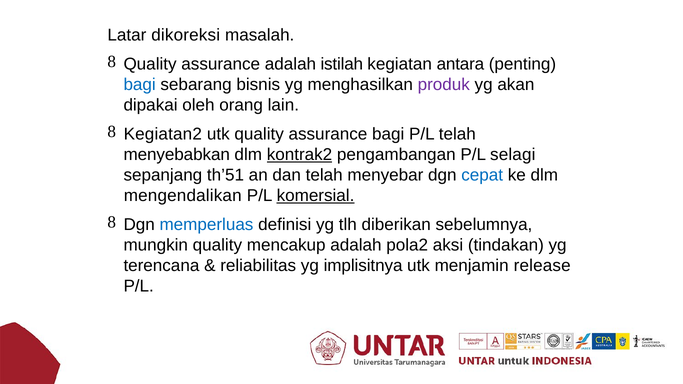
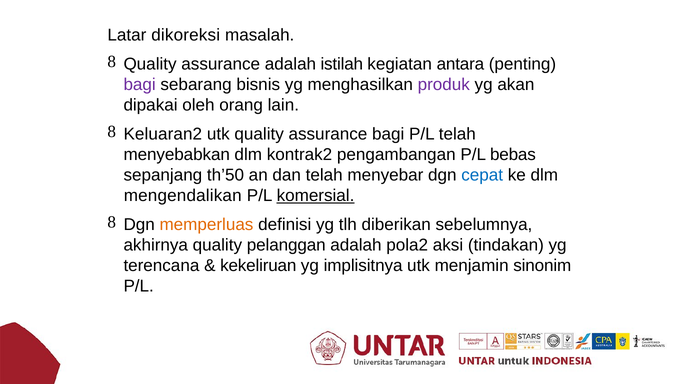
bagi colour: blue -> purple (140, 85)
Kegiatan2: Kegiatan2 -> Keluaran2 (163, 134)
kontrak2 underline: present -> none (300, 155)
selagi: selagi -> bebas (513, 155)
th’51: th’51 -> th’50 (226, 175)
memperluas colour: blue -> orange (206, 225)
mungkin: mungkin -> akhirnya (156, 245)
mencakup: mencakup -> pelanggan (286, 245)
reliabilitas: reliabilitas -> kekeliruan (258, 266)
release: release -> sinonim (542, 266)
